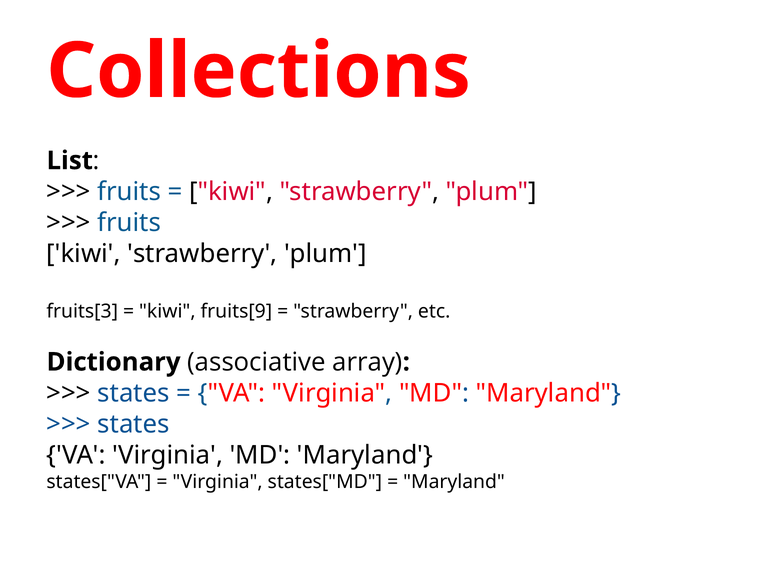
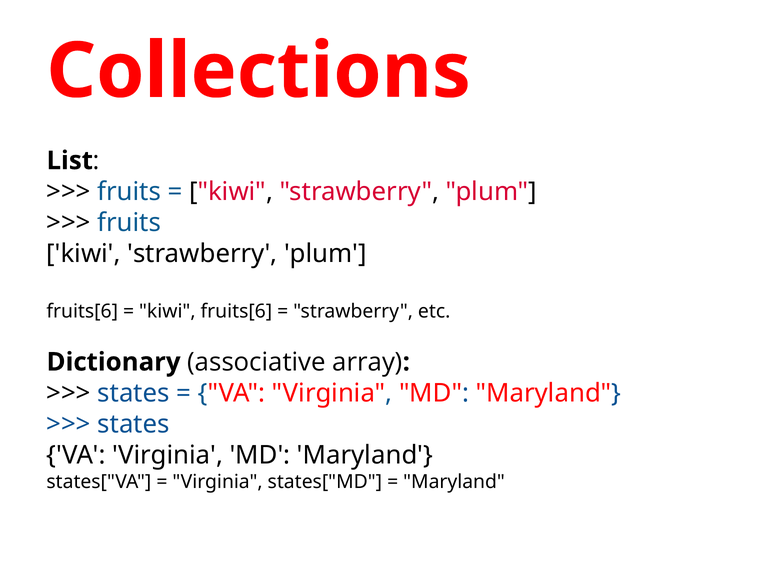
fruits[3: fruits[3 -> fruits[6 (82, 311)
kiwi fruits[9: fruits[9 -> fruits[6 (236, 311)
